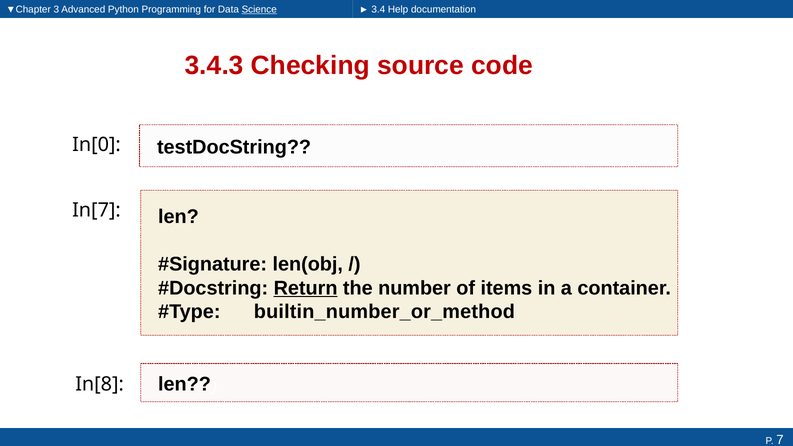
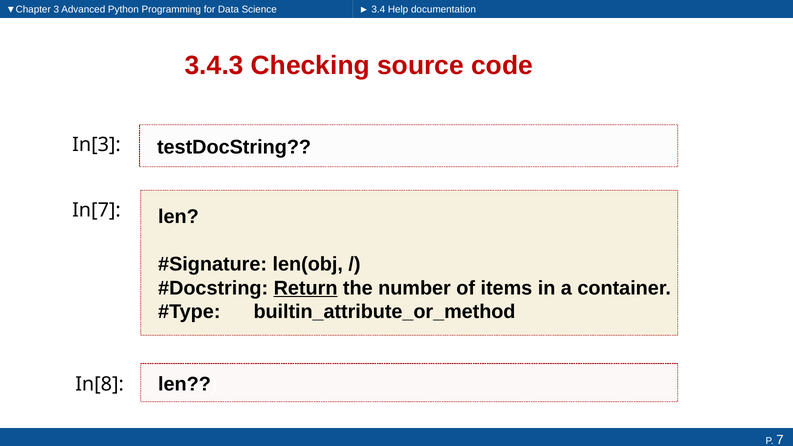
Science underline: present -> none (259, 10)
In[0: In[0 -> In[3 (96, 145)
builtin_number_or_method: builtin_number_or_method -> builtin_attribute_or_method (384, 312)
